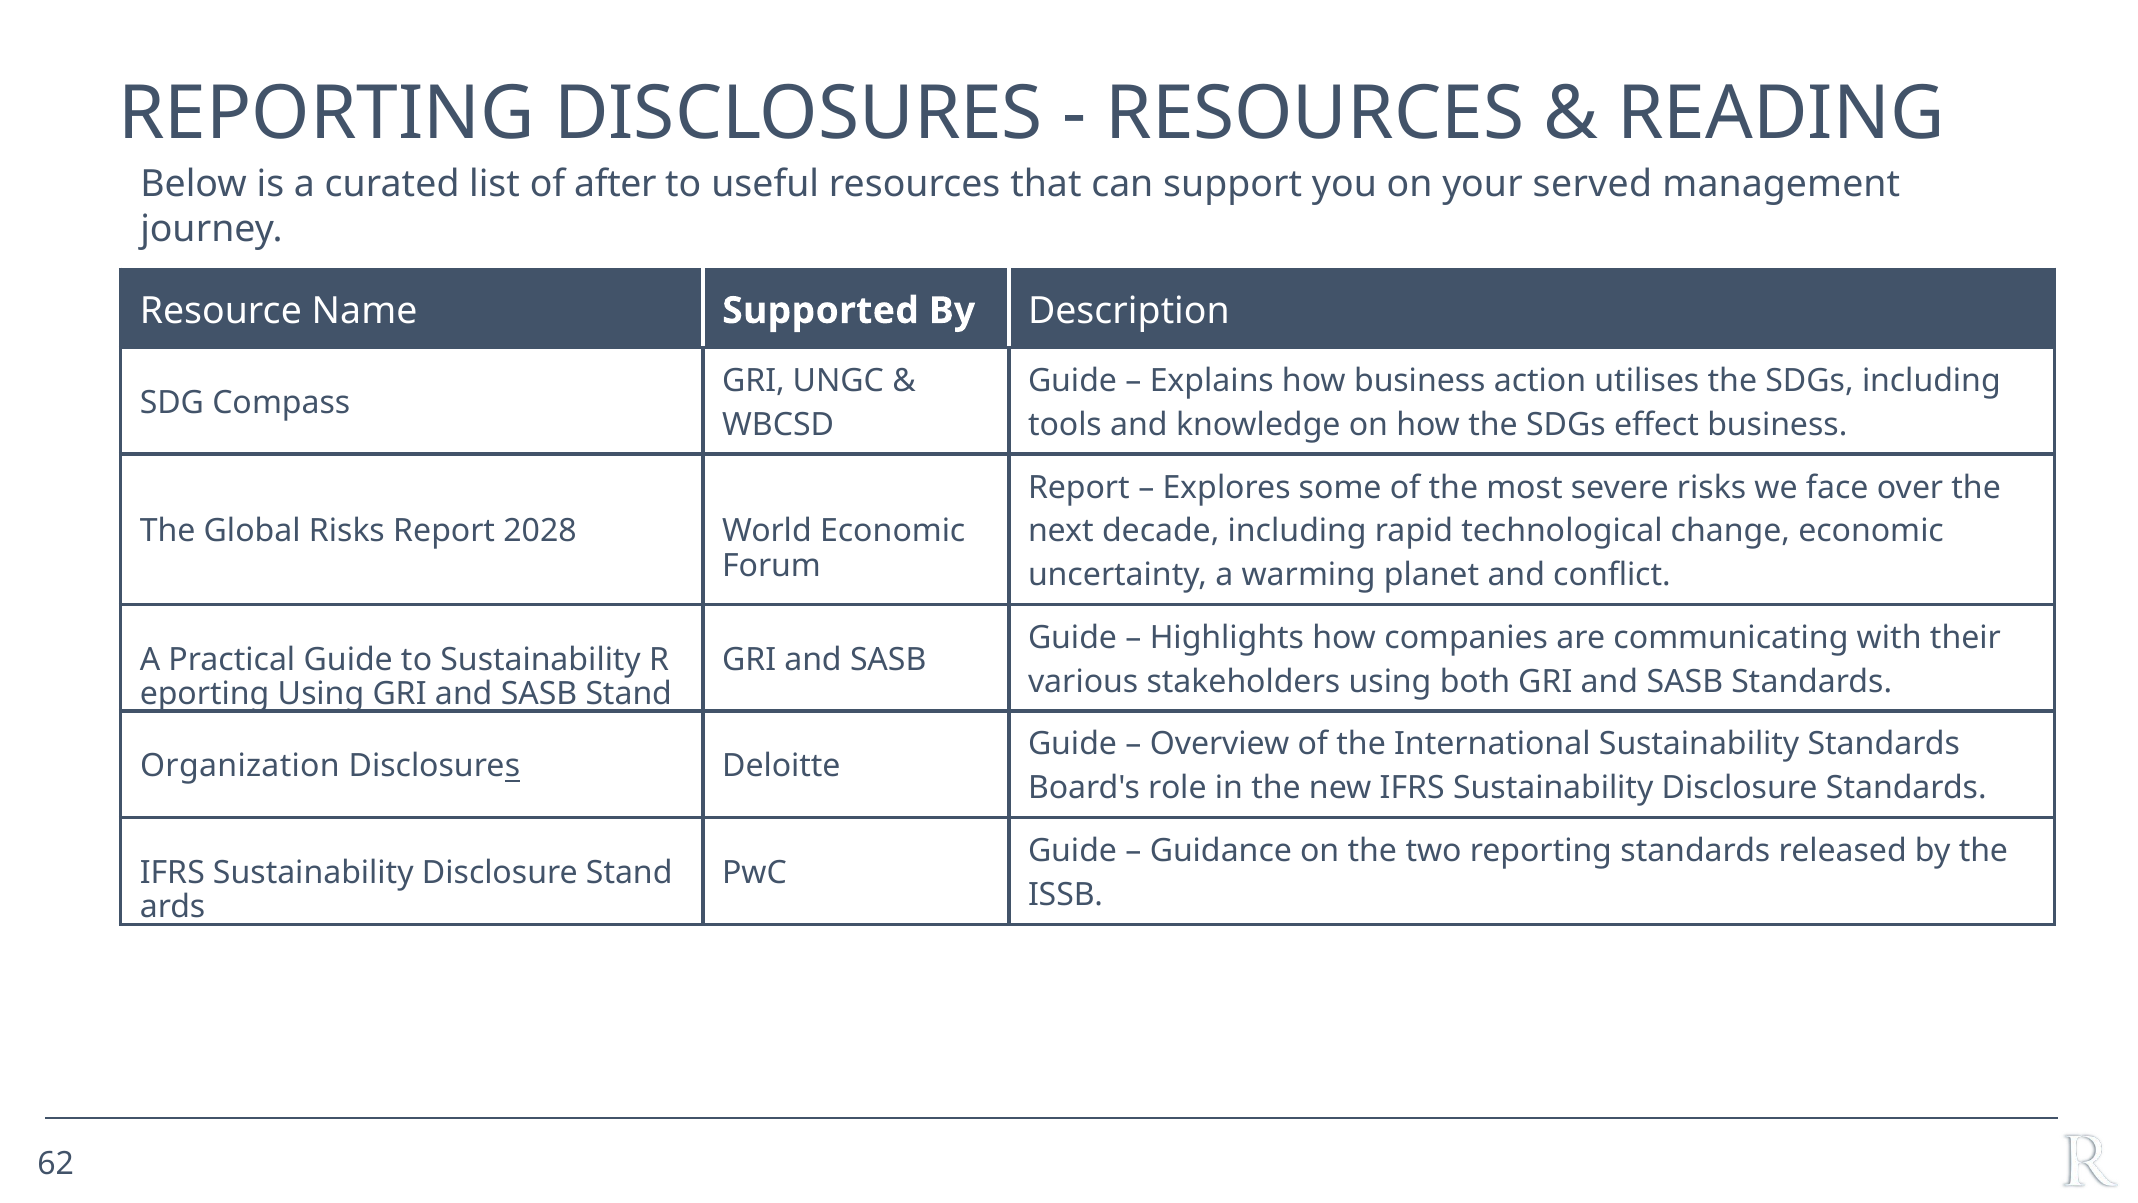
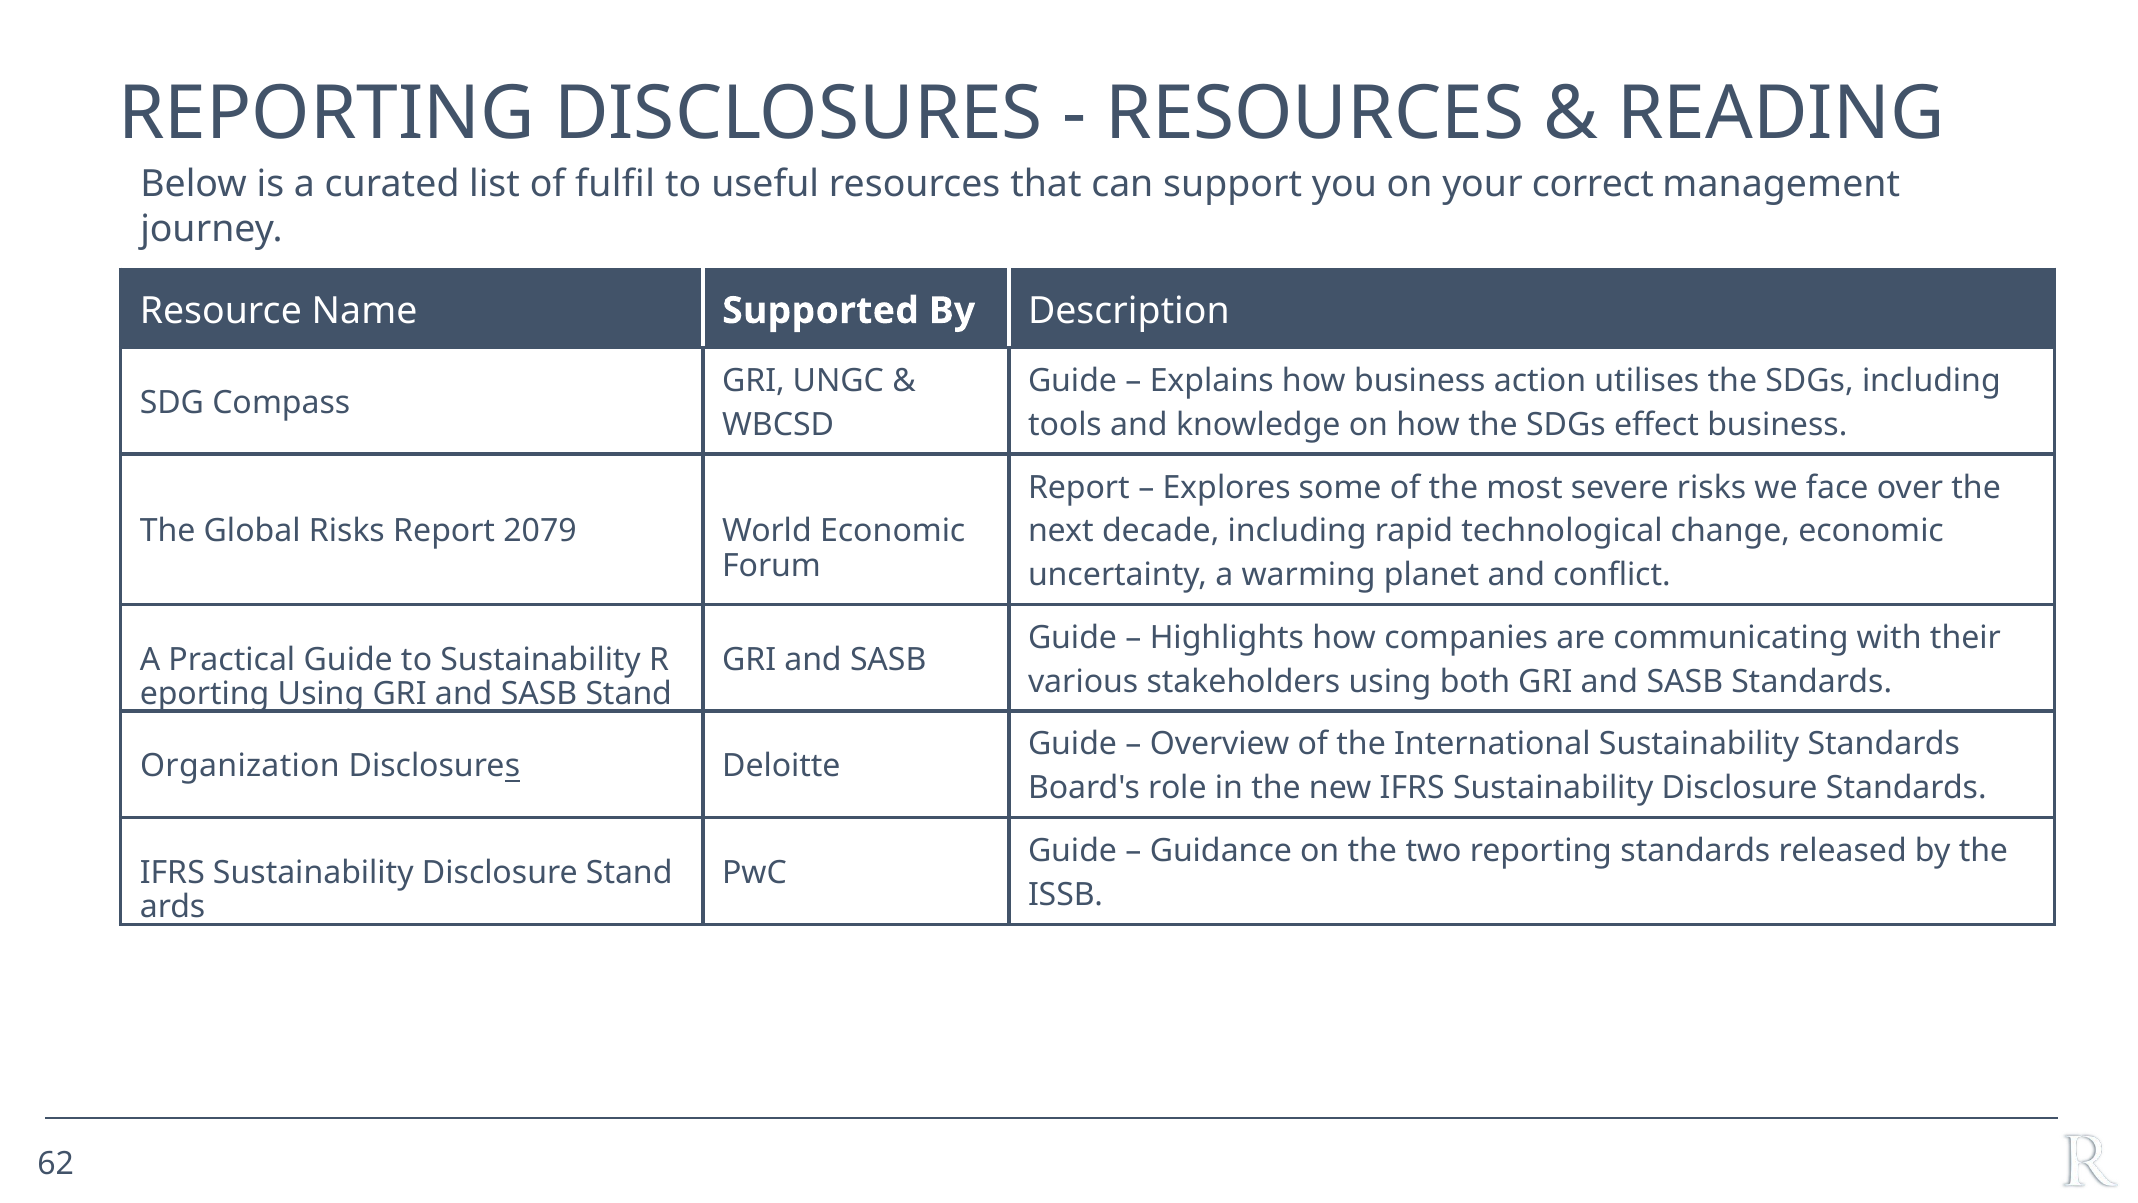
after: after -> fulfil (615, 184)
served: served -> correct (1593, 184)
2028: 2028 -> 2079 (540, 531)
